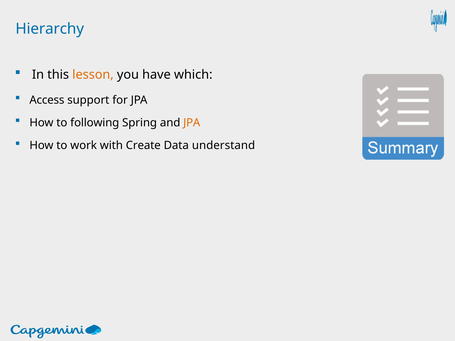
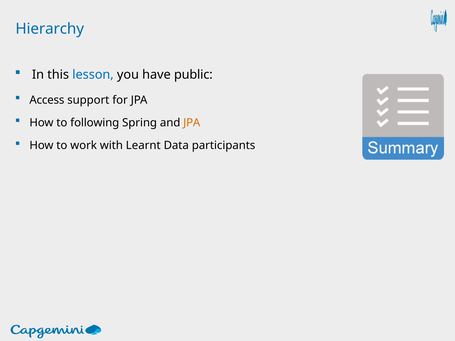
lesson colour: orange -> blue (93, 75)
which: which -> public (193, 75)
Create: Create -> Learnt (143, 146)
understand: understand -> participants (224, 146)
